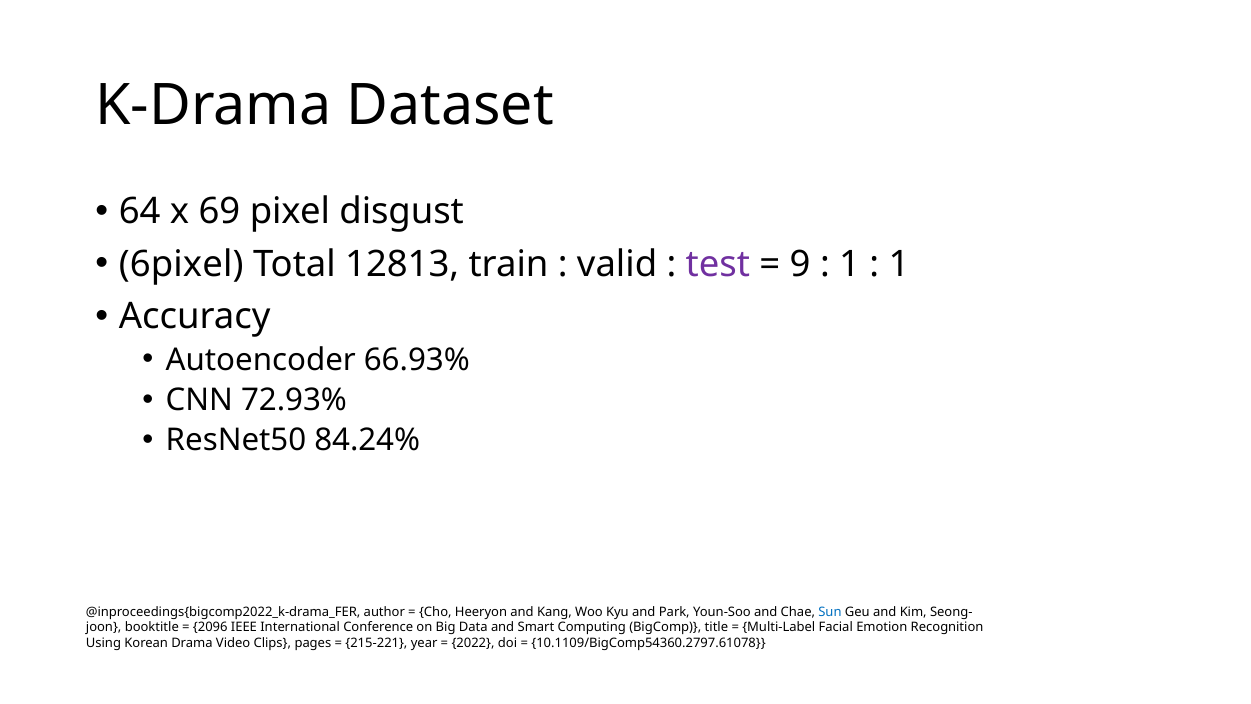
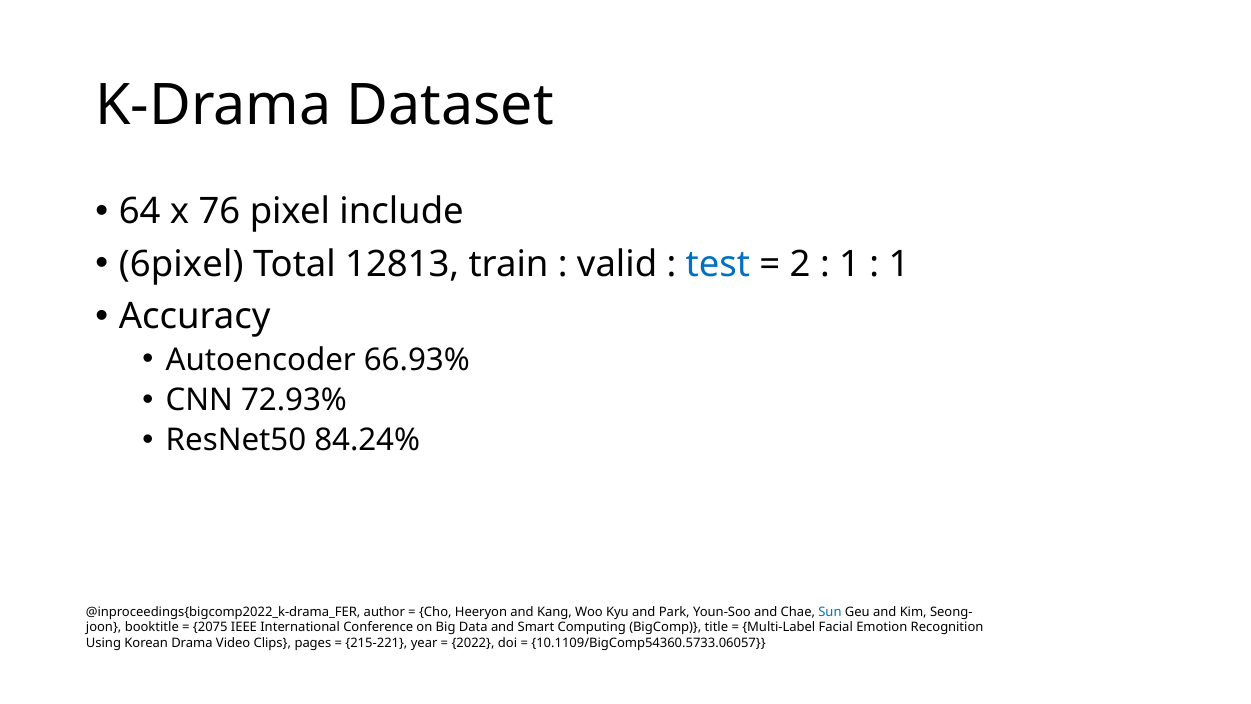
69: 69 -> 76 (219, 212)
disgust: disgust -> include (402, 212)
test colour: purple -> blue (718, 264)
9: 9 -> 2 (800, 264)
2096: 2096 -> 2075 (210, 627)
10.1109/BigComp54360.2797.61078: 10.1109/BigComp54360.2797.61078 -> 10.1109/BigComp54360.5733.06057 (649, 643)
